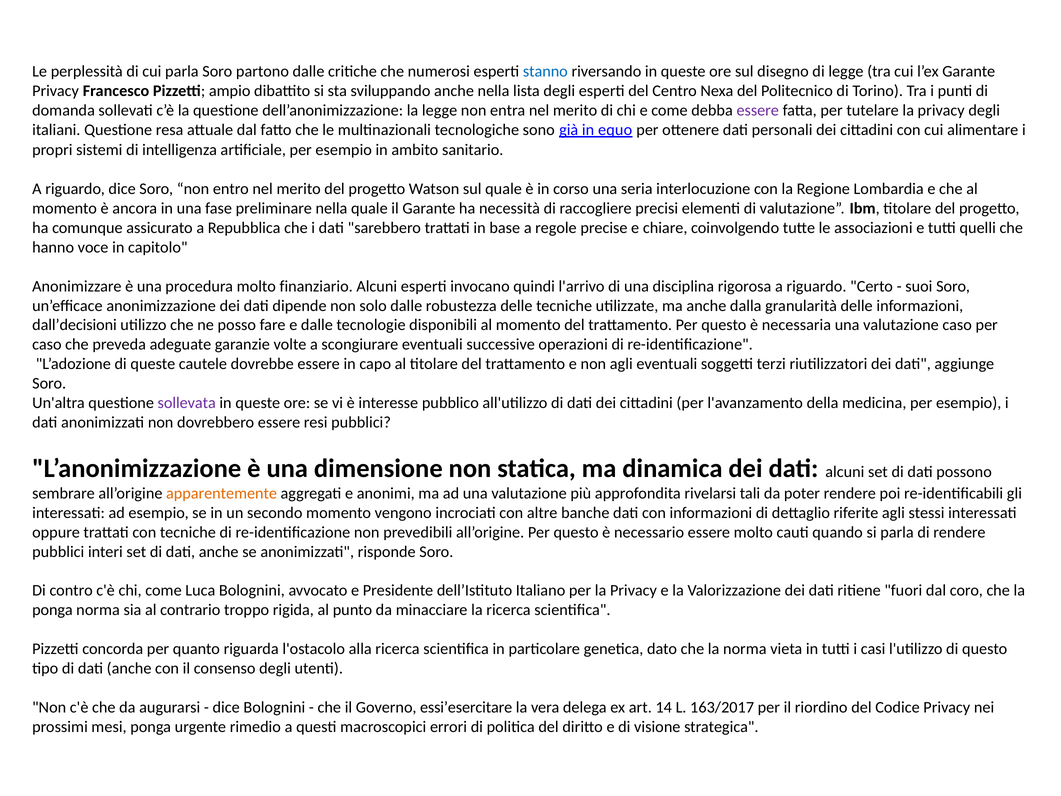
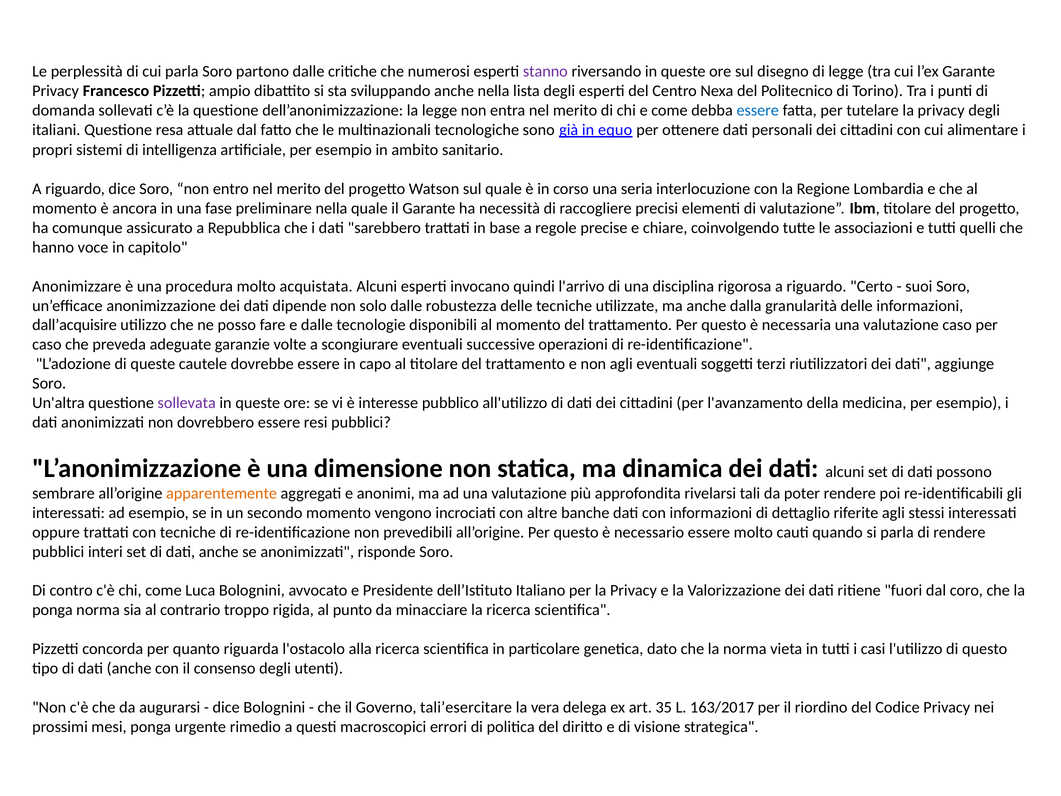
stanno colour: blue -> purple (545, 71)
essere colour: purple -> blue (758, 110)
finanziario: finanziario -> acquistata (316, 286)
dall’decisioni: dall’decisioni -> dall’acquisire (75, 325)
essi’esercitare: essi’esercitare -> tali’esercitare (466, 707)
14: 14 -> 35 (664, 707)
